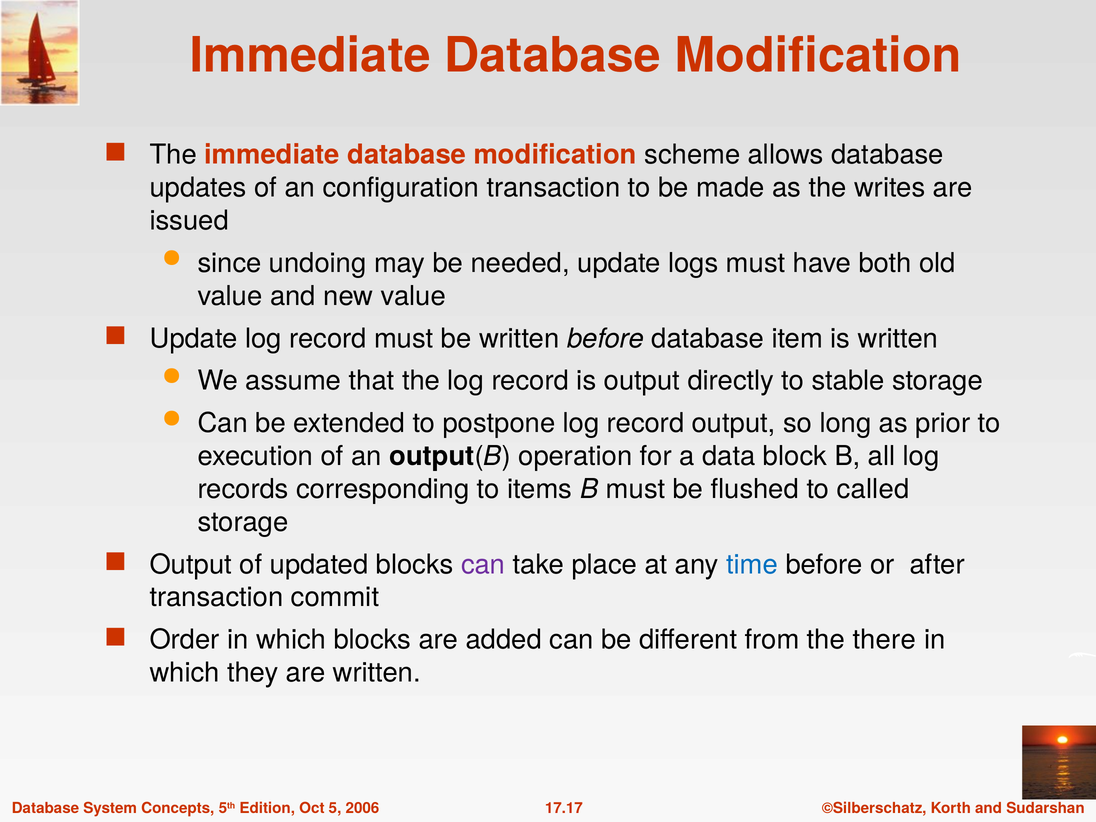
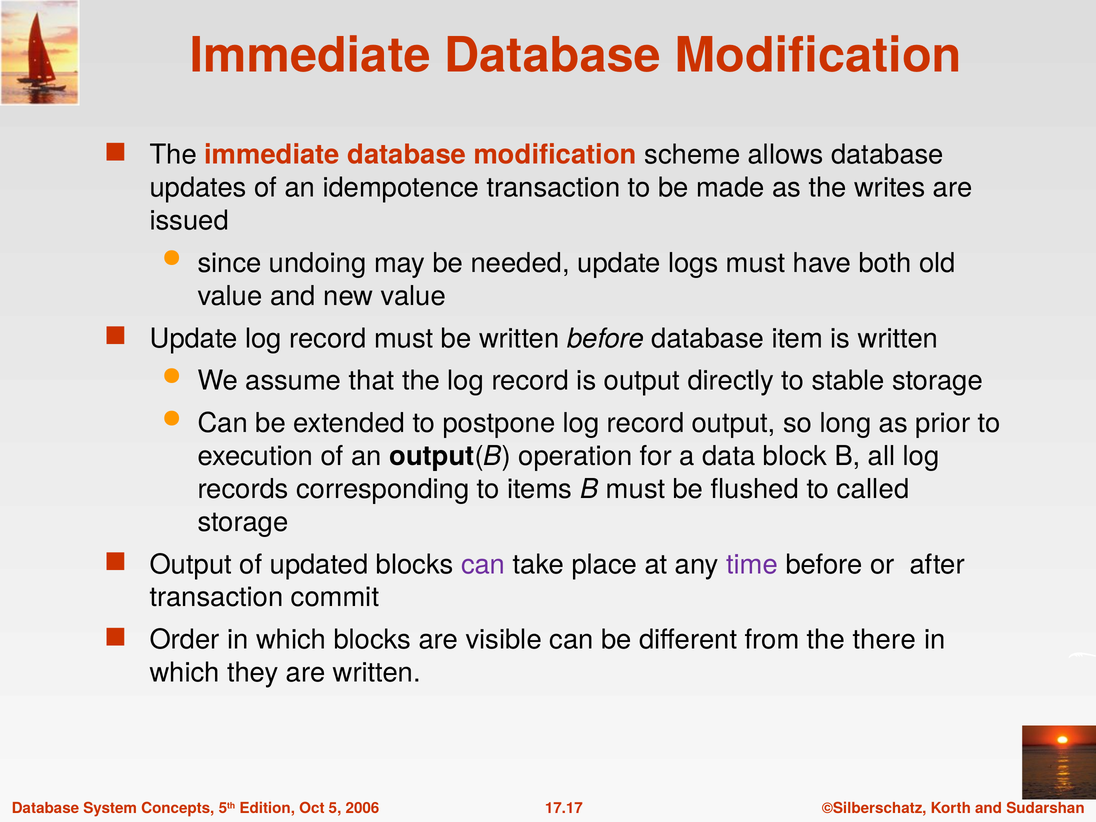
configuration: configuration -> idempotence (401, 188)
time colour: blue -> purple (752, 565)
added: added -> visible (504, 640)
